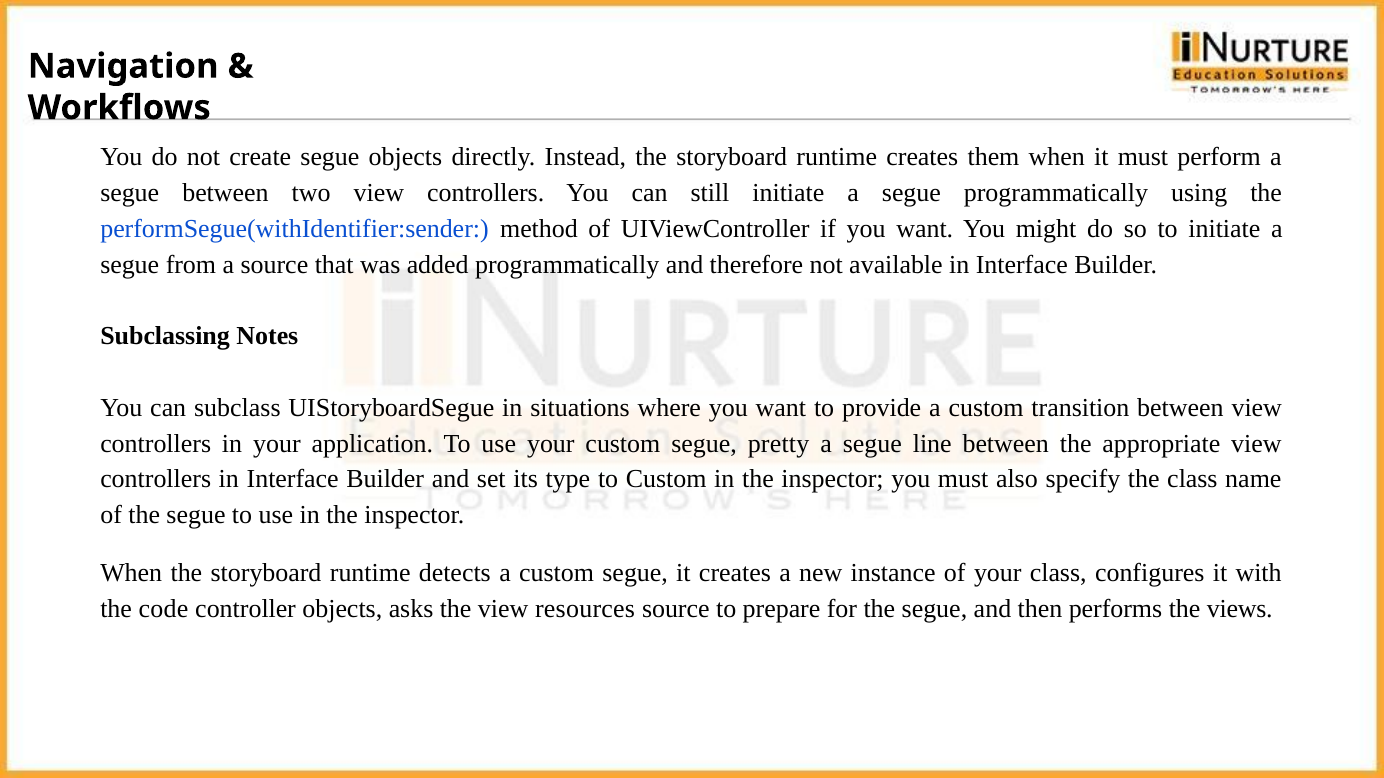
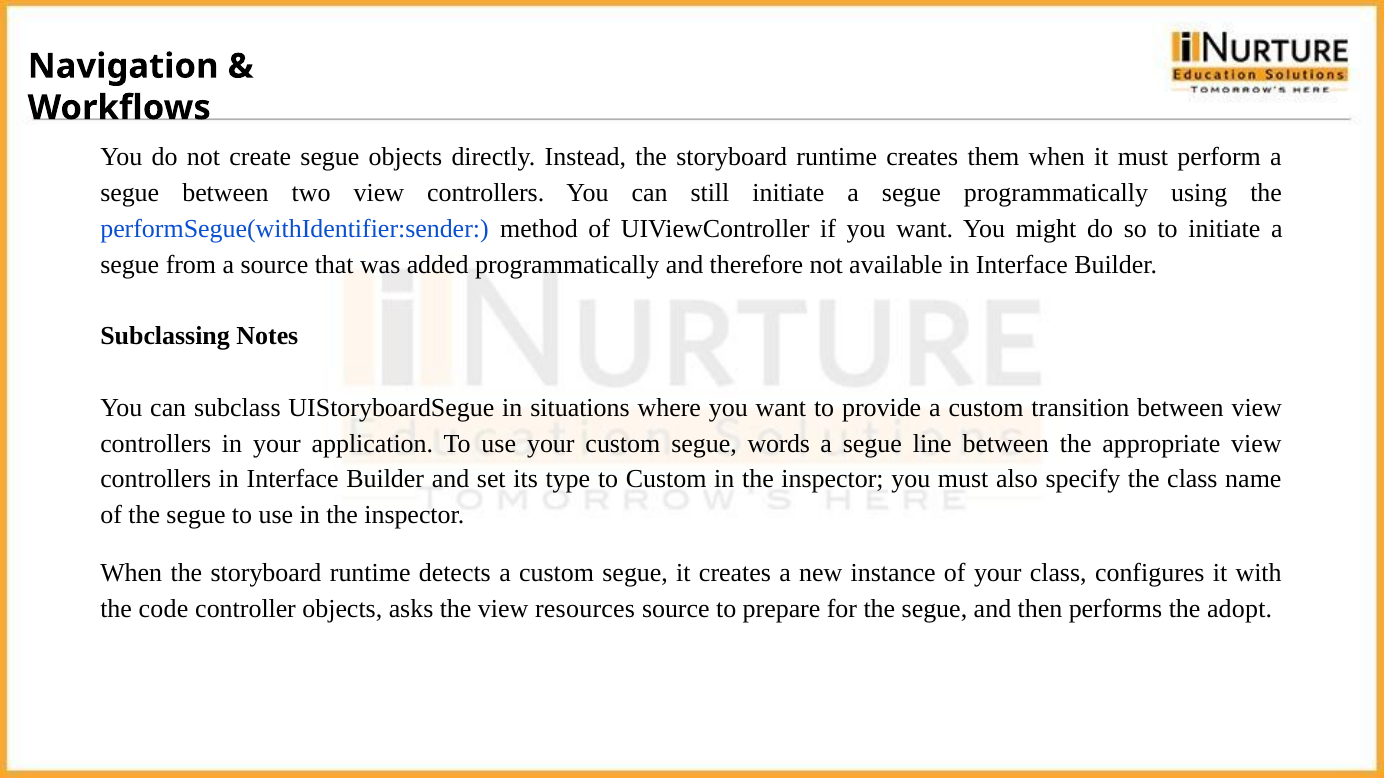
pretty: pretty -> words (779, 444)
views: views -> adopt (1240, 609)
